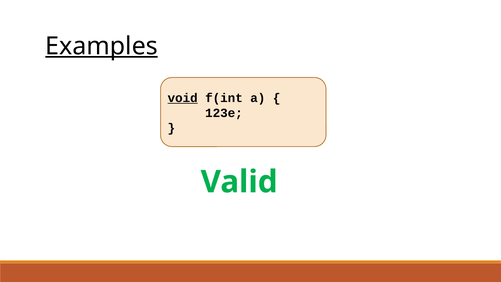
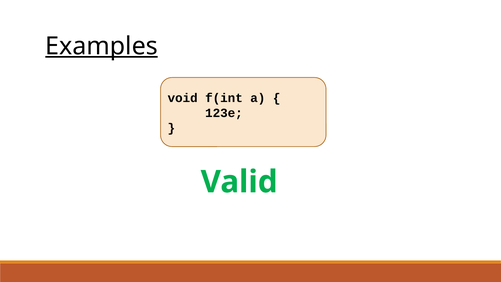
void underline: present -> none (183, 98)
